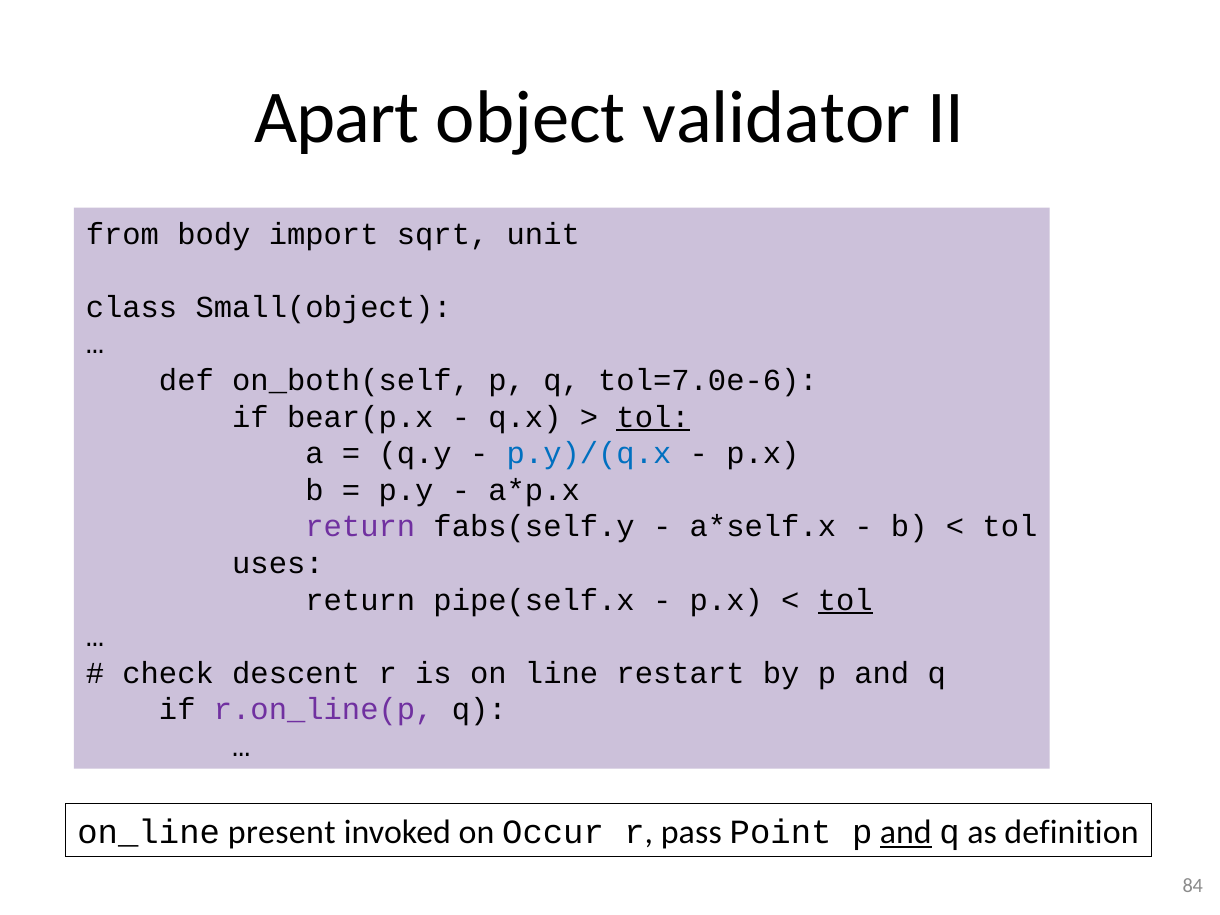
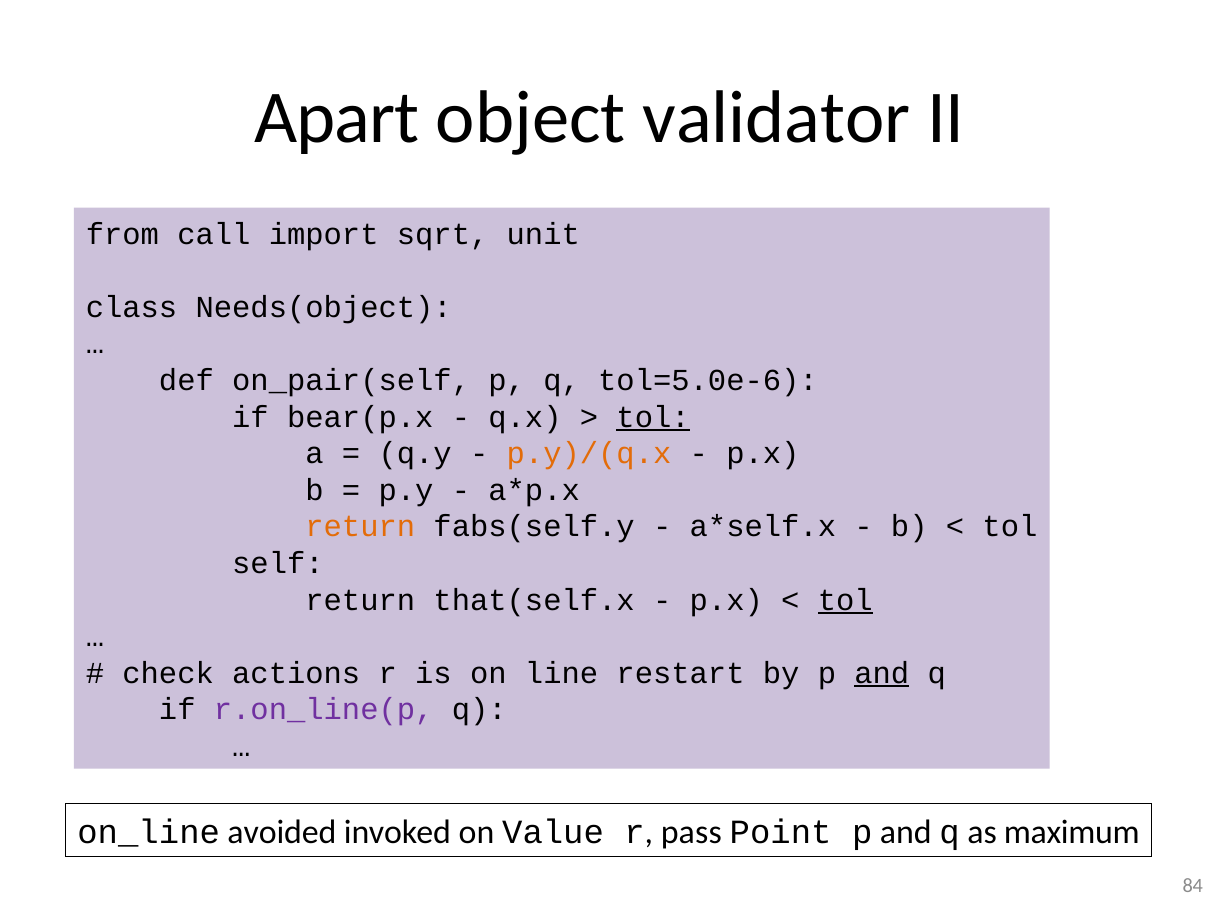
body: body -> call (214, 234)
Small(object: Small(object -> Needs(object (324, 307)
on_both(self: on_both(self -> on_pair(self (351, 380)
tol=7.0e-6: tol=7.0e-6 -> tol=5.0e-6 (708, 380)
p.y)/(q.x colour: blue -> orange (589, 454)
return colour: purple -> orange (360, 527)
uses: uses -> self (278, 563)
pipe(self.x: pipe(self.x -> that(self.x (534, 600)
descent: descent -> actions (296, 673)
and underline: none -> present (882, 673)
present: present -> avoided (282, 832)
Occur: Occur -> Value (553, 832)
and underline: present -> none (906, 832)
definition: definition -> maximum (1072, 832)
